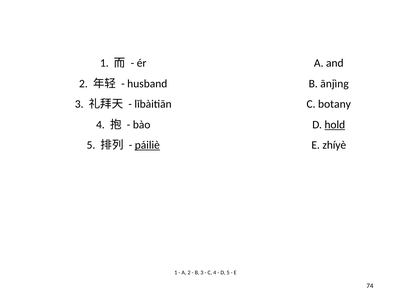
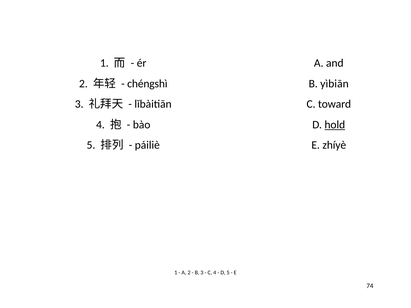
husband: husband -> chéngshì (147, 84)
ānjìng: ānjìng -> yìbiān (335, 84)
botany: botany -> toward (335, 104)
páiliè underline: present -> none (147, 145)
